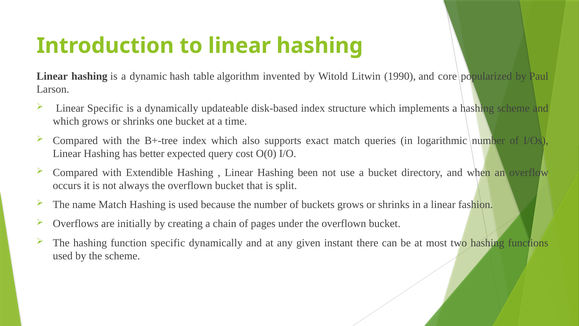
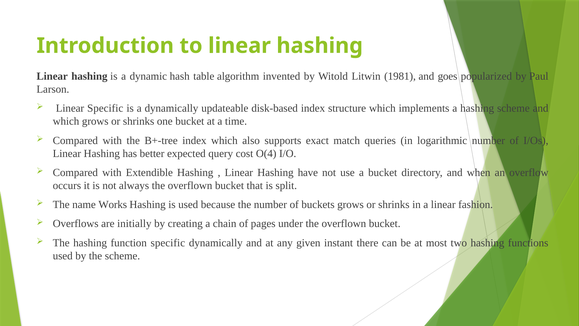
1990: 1990 -> 1981 (400, 76)
core: core -> goes (448, 76)
O(0: O(0 -> O(4 (266, 153)
been: been -> have (308, 172)
name Match: Match -> Works (113, 204)
